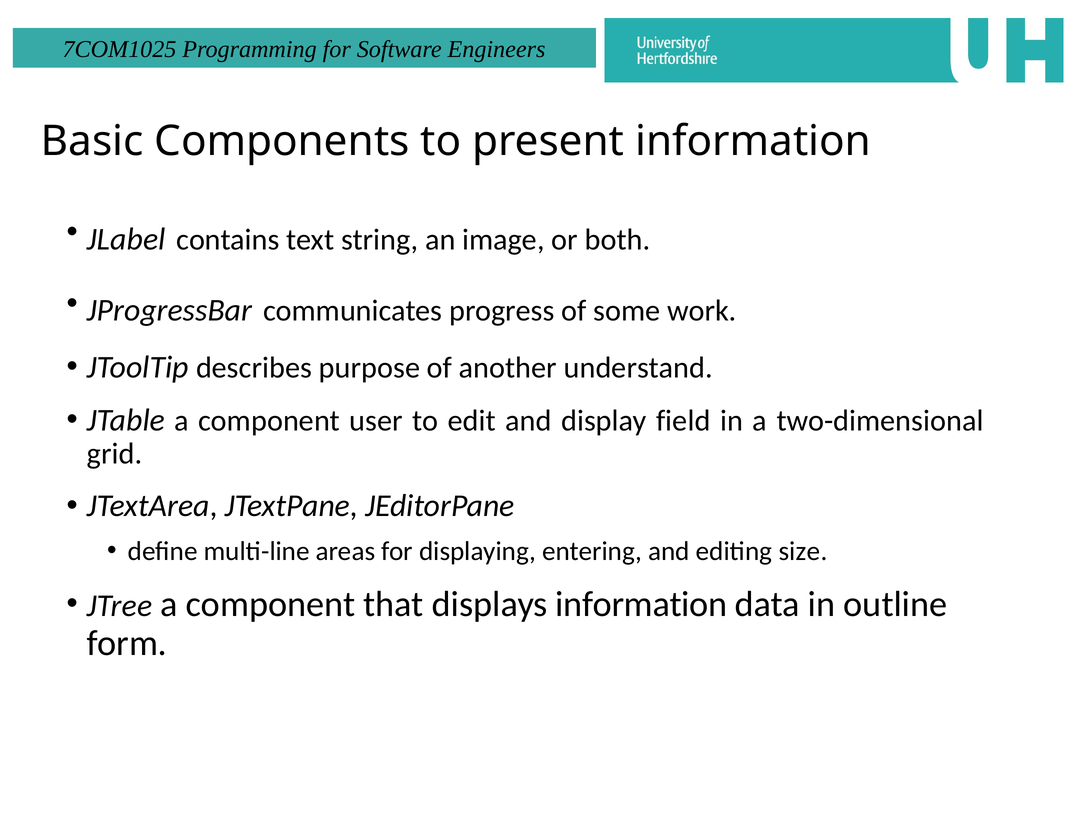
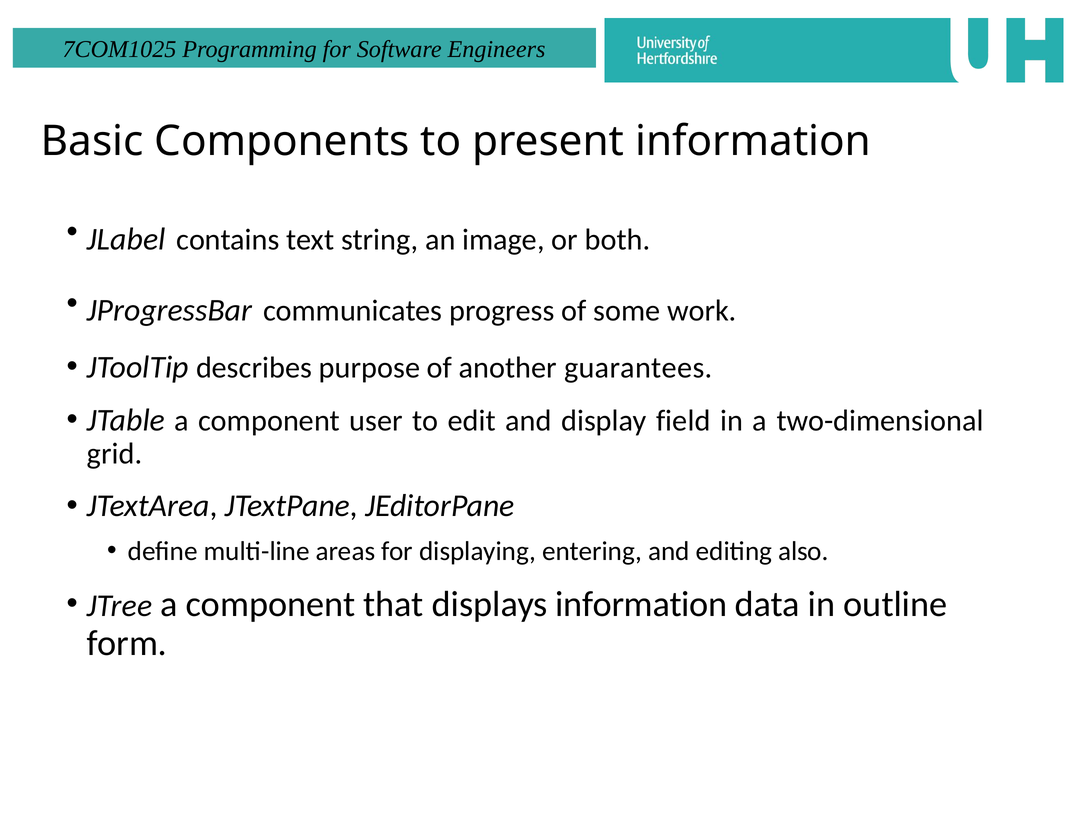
understand: understand -> guarantees (638, 368)
size: size -> also (803, 552)
